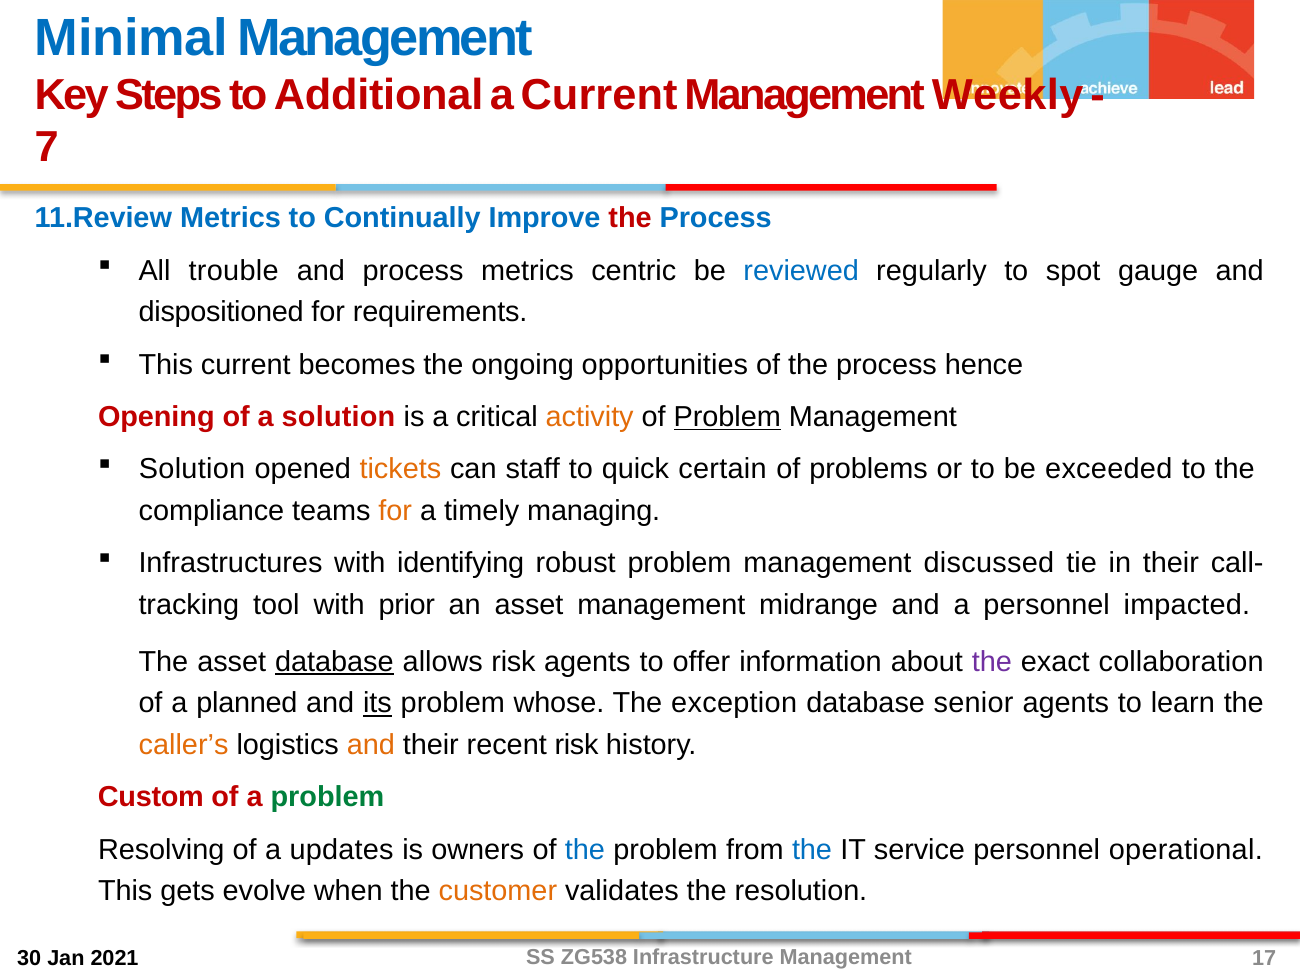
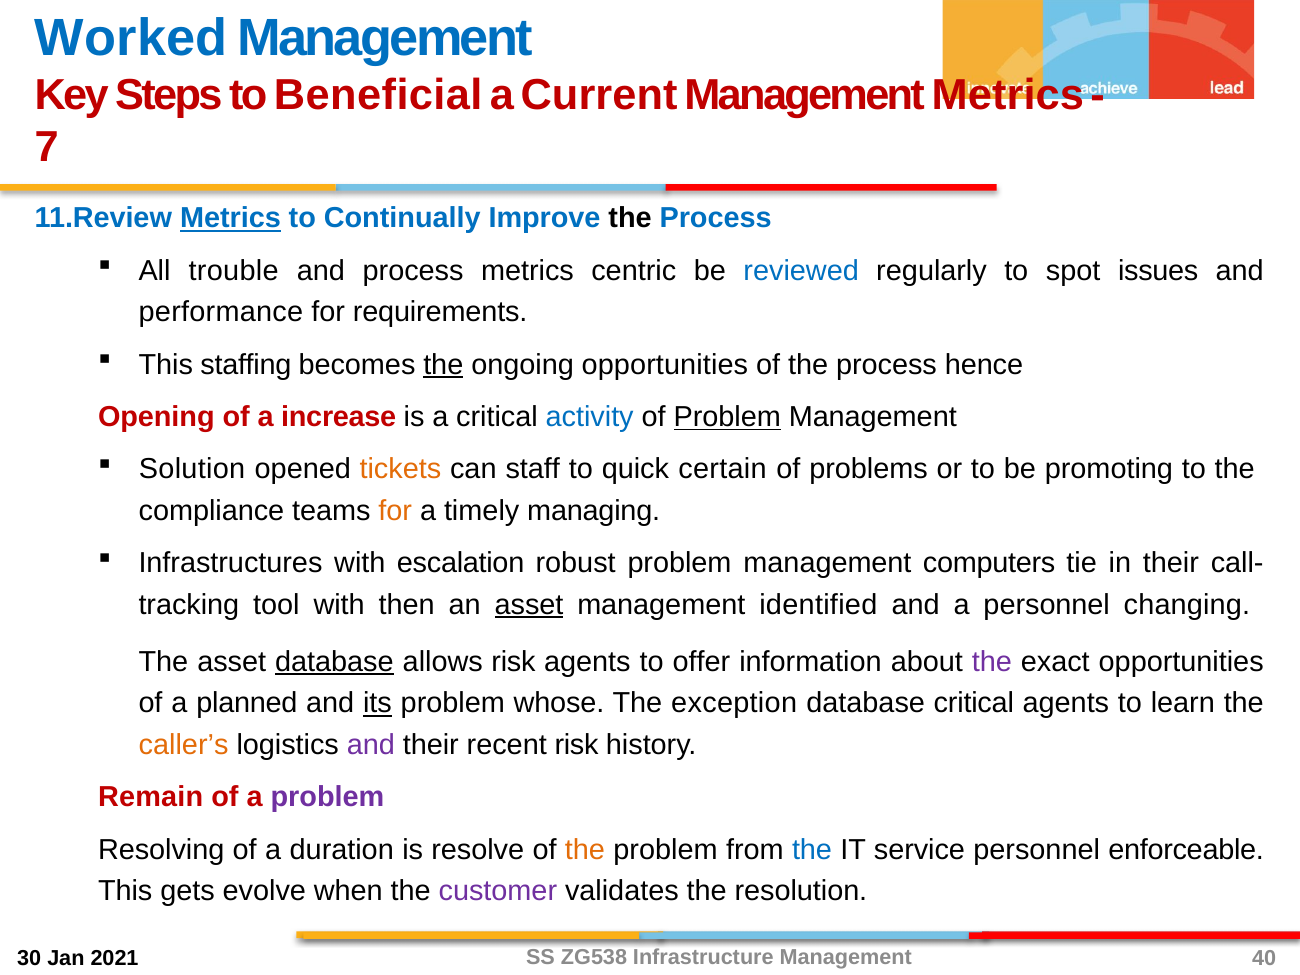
Minimal: Minimal -> Worked (131, 38)
Additional: Additional -> Beneficial (378, 95)
Management Weekly: Weekly -> Metrics (1008, 95)
Metrics underline: none -> present (230, 218)
the colour: red -> black (630, 218)
gauge: gauge -> issues (1158, 271)
dispositioned: dispositioned -> performance (221, 312)
This current: current -> staffing (246, 365)
the underline: none -> present (443, 365)
a solution: solution -> increase (339, 417)
activity colour: orange -> blue (590, 417)
exceeded: exceeded -> promoting (1109, 469)
identifying: identifying -> escalation (461, 563)
discussed: discussed -> computers (989, 563)
prior: prior -> then (407, 605)
asset underline: none -> present (529, 605)
midrange: midrange -> identified (818, 605)
impacted: impacted -> changing (1187, 605)
exact collaboration: collaboration -> opportunities (1181, 662)
database senior: senior -> critical (974, 703)
and colour: orange -> purple (371, 745)
Custom: Custom -> Remain (151, 797)
problem colour: green -> purple (327, 797)
updates: updates -> duration (342, 849)
owners: owners -> resolve (478, 849)
the colour: blue -> orange (585, 849)
operational: operational -> enforceable (1186, 849)
customer colour: orange -> purple (498, 891)
17: 17 -> 40 (1264, 959)
